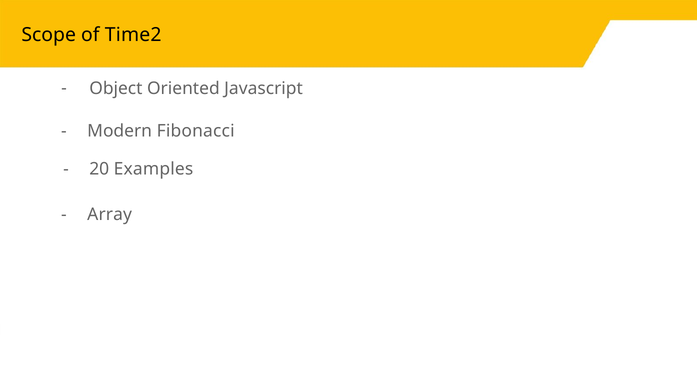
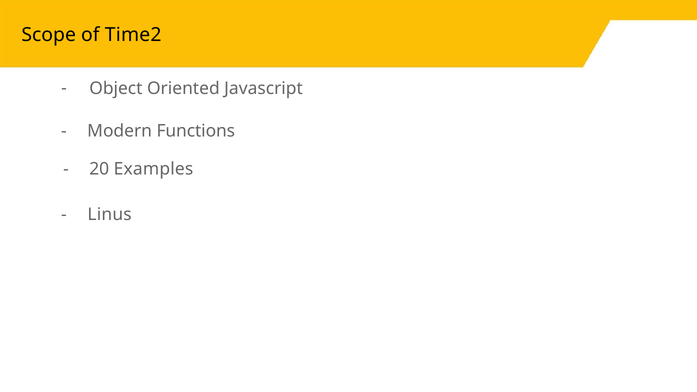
Fibonacci: Fibonacci -> Functions (196, 131)
Array: Array -> Linus (110, 215)
